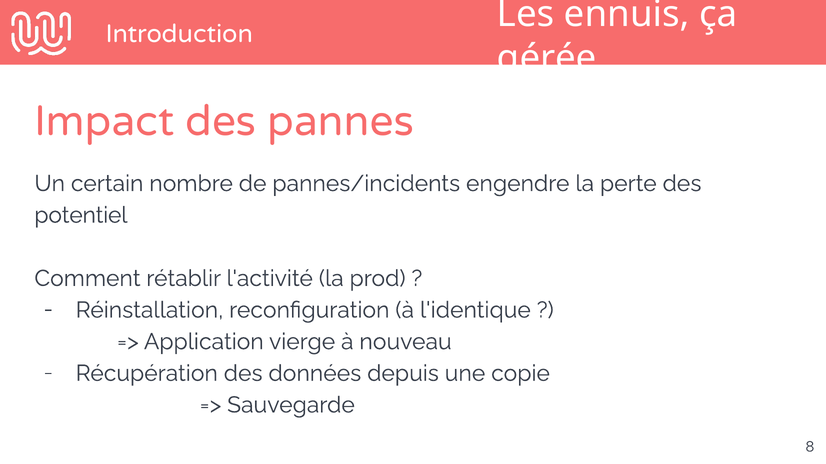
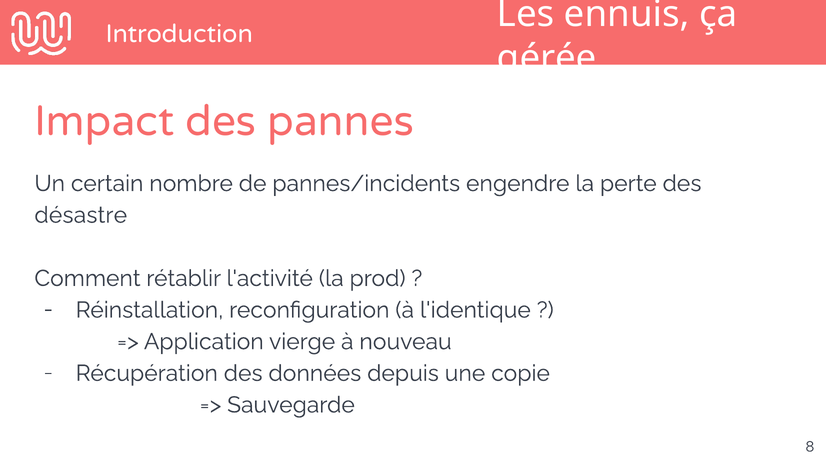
potentiel: potentiel -> désastre (81, 215)
